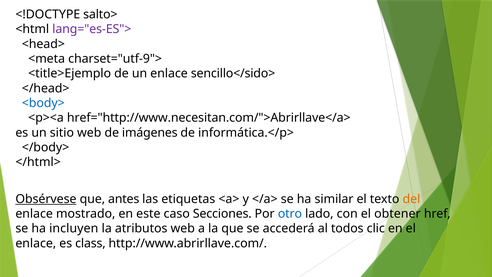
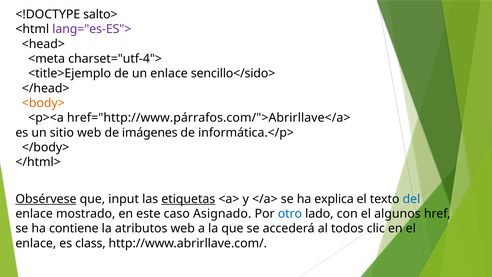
charset="utf-9">: charset="utf-9"> -> charset="utf-4"> (115, 59)
<body> colour: blue -> orange (43, 103)
href="http://www.necesitan.com/">Abrirllave</a>: href="http://www.necesitan.com/">Abrirllave</a> -> href="http://www.párrafos.com/">Abrirllave</a> (209, 118)
antes: antes -> input (124, 199)
etiquetas underline: none -> present (188, 199)
similar: similar -> explica (334, 199)
del colour: orange -> blue (411, 199)
Secciones: Secciones -> Asignado (222, 214)
obtener: obtener -> algunos (397, 214)
incluyen: incluyen -> contiene (74, 228)
